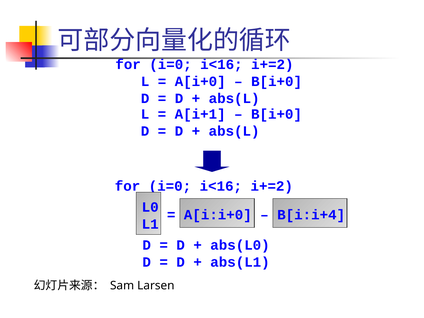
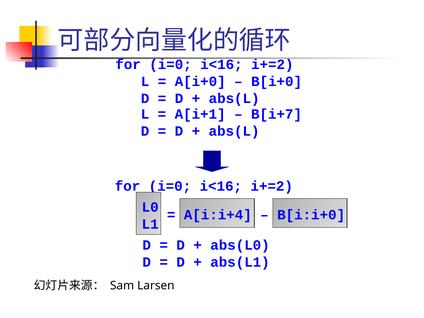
B[i+0: B[i+0 -> B[i+7 (277, 114)
A[i:i+0: A[i:i+0 -> A[i:i+4 (218, 215)
B[i:i+4: B[i:i+4 -> B[i:i+0 (311, 215)
